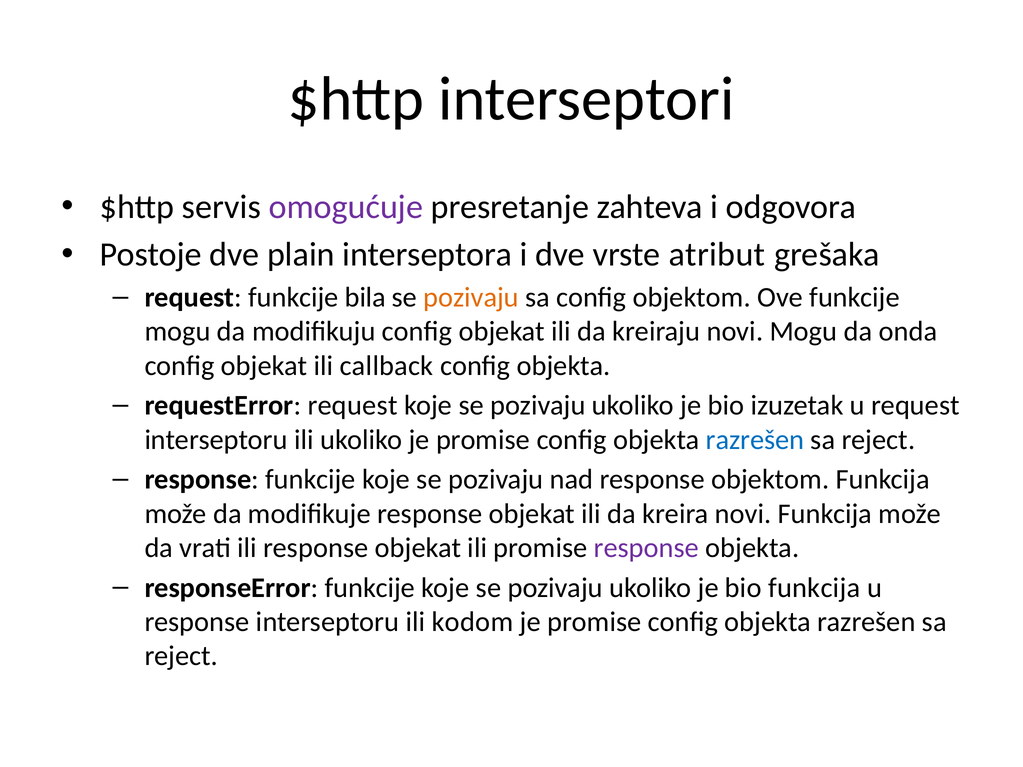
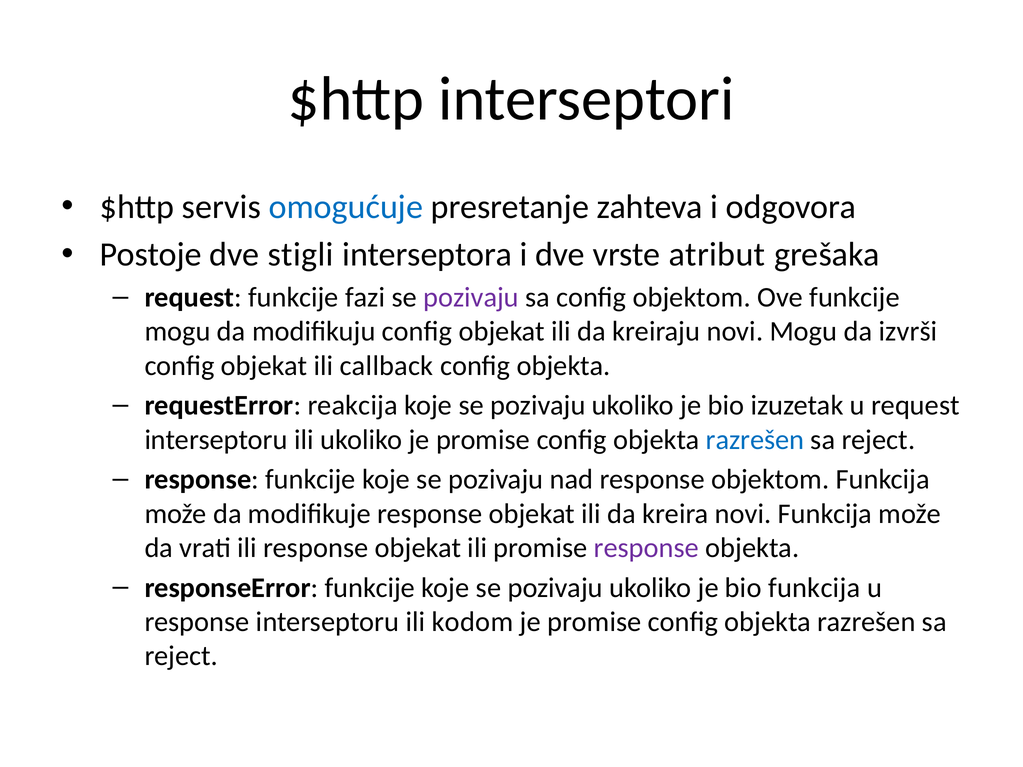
omogućuje colour: purple -> blue (346, 207)
plain: plain -> stigli (301, 255)
bila: bila -> fazi (365, 298)
pozivaju colour: orange -> purple (471, 298)
onda: onda -> izvrši (908, 332)
requestError request: request -> reakcija (353, 406)
